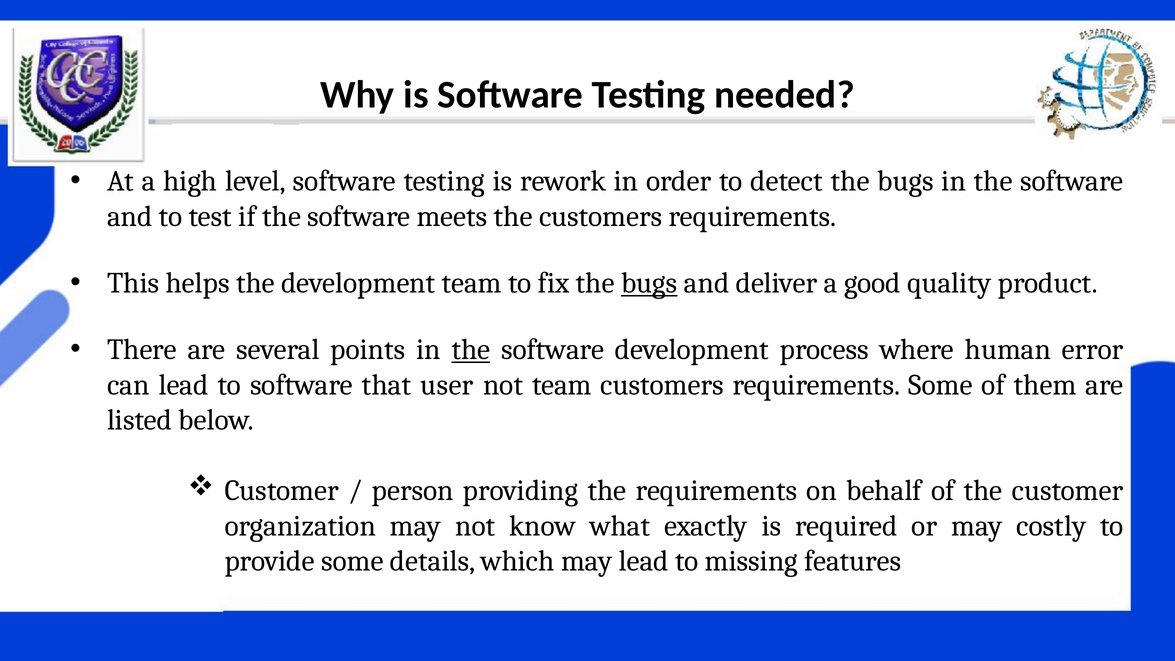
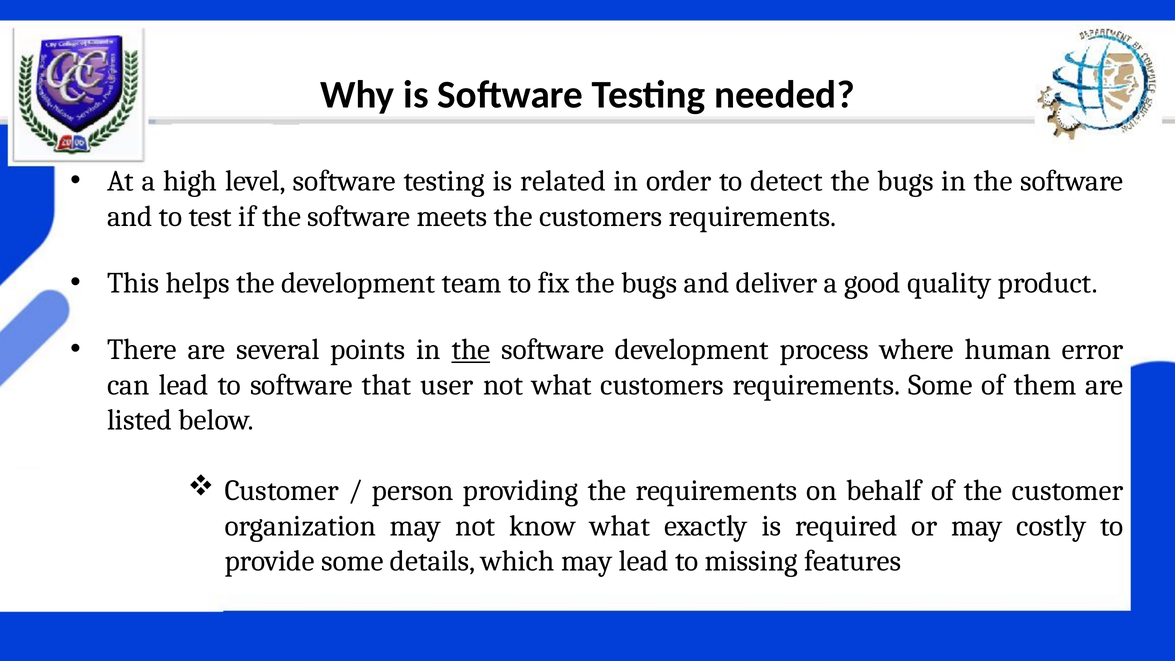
rework: rework -> related (563, 181)
bugs underline: present -> none (649, 283)
not team: team -> what (562, 385)
